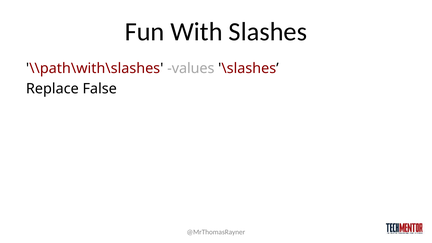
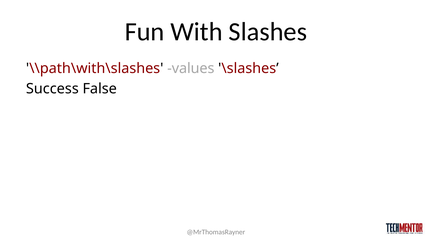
Replace: Replace -> Success (52, 89)
